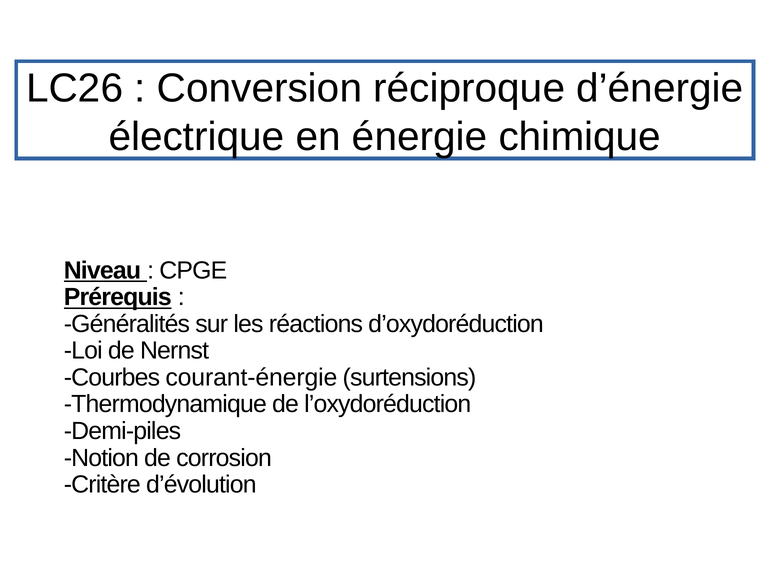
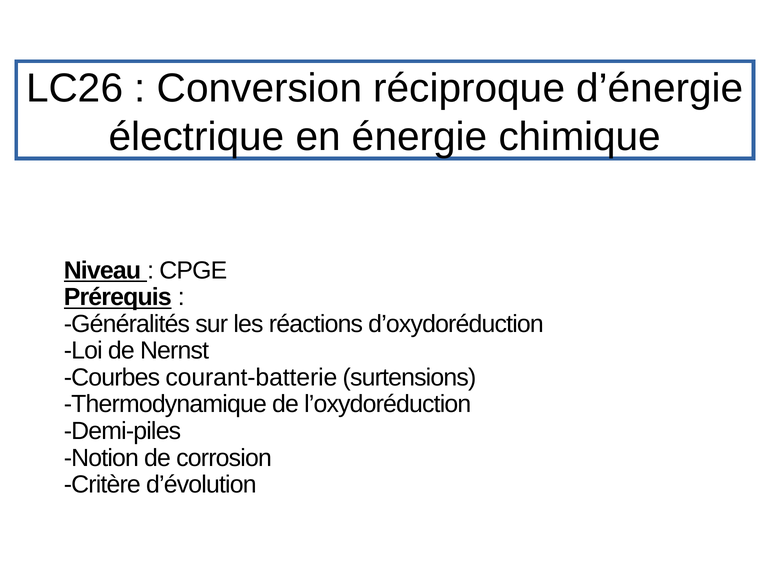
courant-énergie: courant-énergie -> courant-batterie (251, 378)
